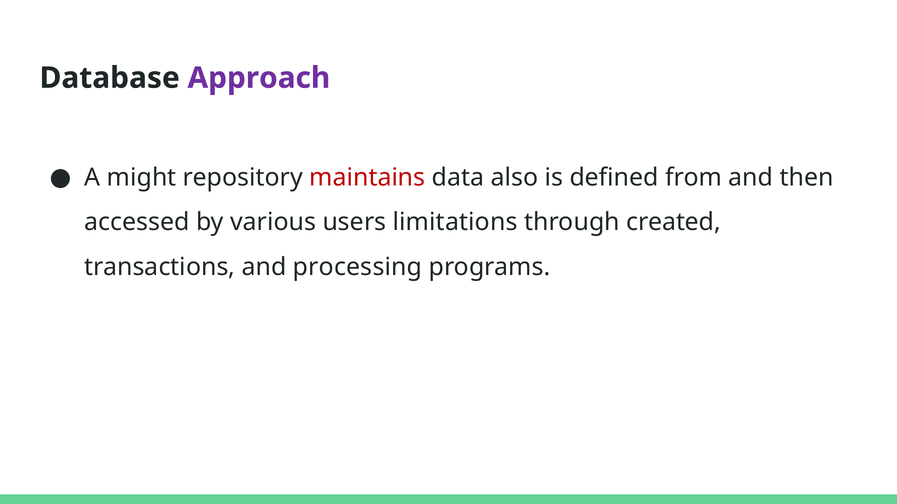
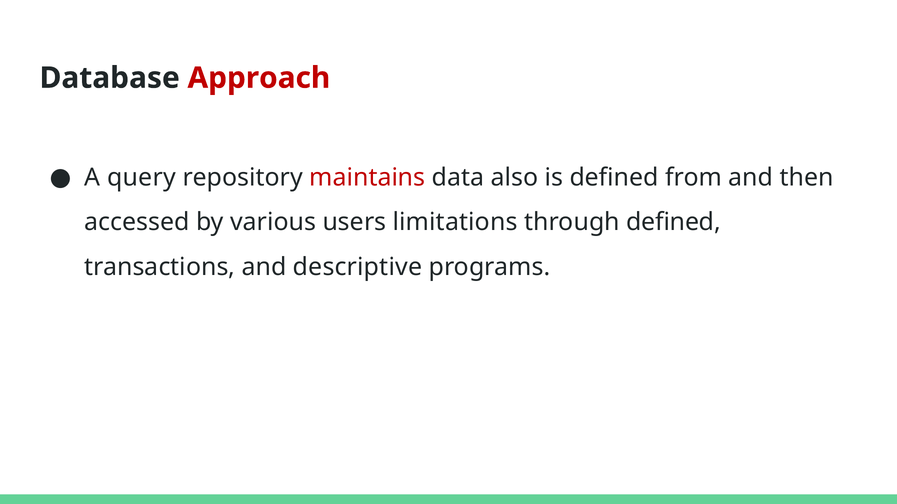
Approach colour: purple -> red (259, 78)
might: might -> query (142, 178)
through created: created -> defined (674, 222)
processing: processing -> descriptive (358, 267)
